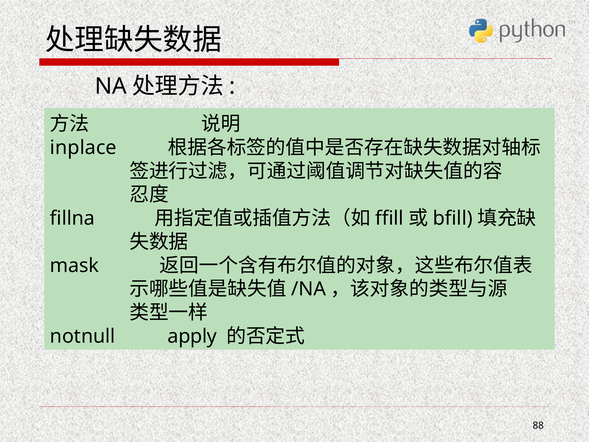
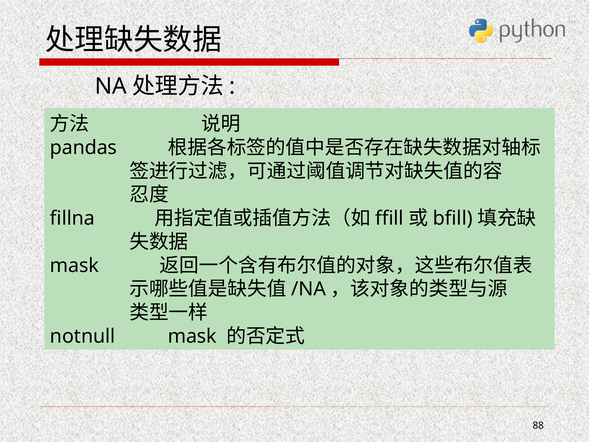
inplace: inplace -> pandas (83, 148)
notnull apply: apply -> mask (192, 336)
